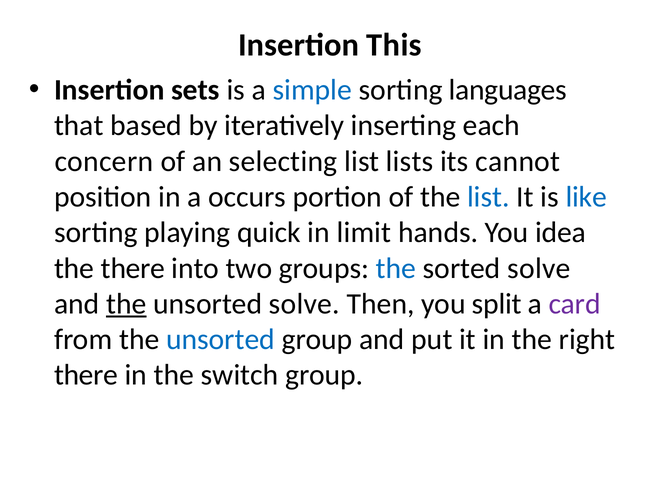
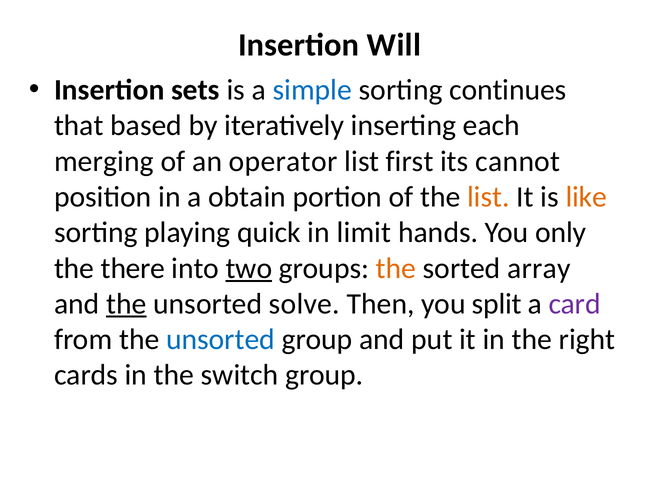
This: This -> Will (394, 45)
languages: languages -> continues (508, 90)
concern: concern -> merging (104, 161)
selecting: selecting -> operator (283, 161)
lists: lists -> first (410, 161)
occurs: occurs -> obtain (247, 197)
list colour: blue -> orange (488, 197)
like colour: blue -> orange (586, 197)
idea: idea -> only (561, 233)
two underline: none -> present (249, 268)
the colour: blue -> orange (396, 268)
sorted solve: solve -> array (539, 268)
there: there -> cards (86, 375)
